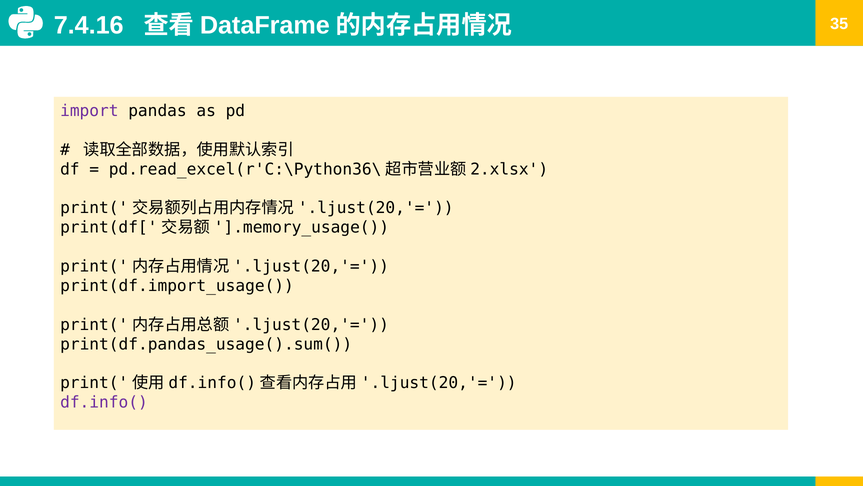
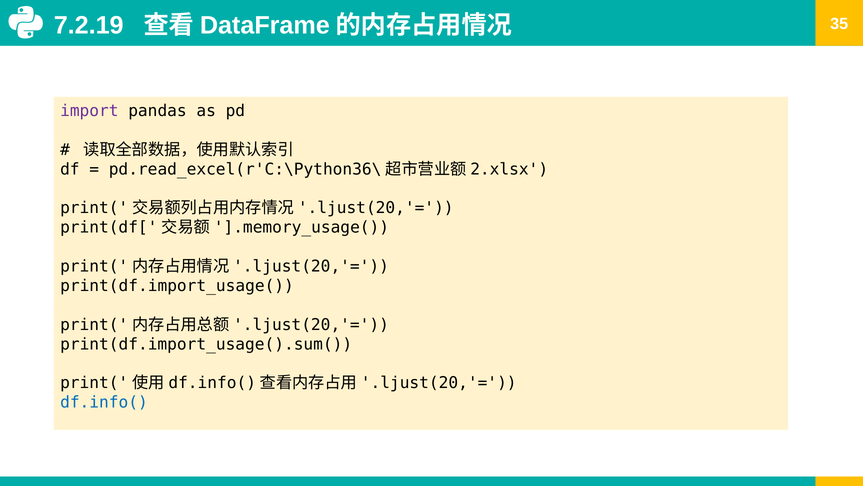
7.4.16: 7.4.16 -> 7.2.19 (89, 26)
print(df.pandas_usage().sum(: print(df.pandas_usage().sum( -> print(df.import_usage().sum( (206, 344)
df.info( colour: purple -> blue (104, 402)
